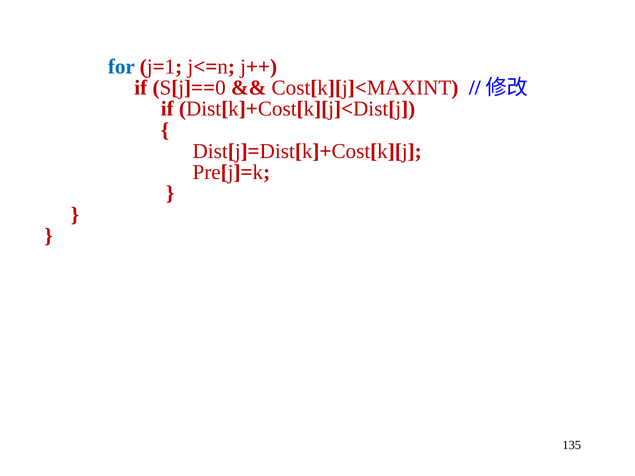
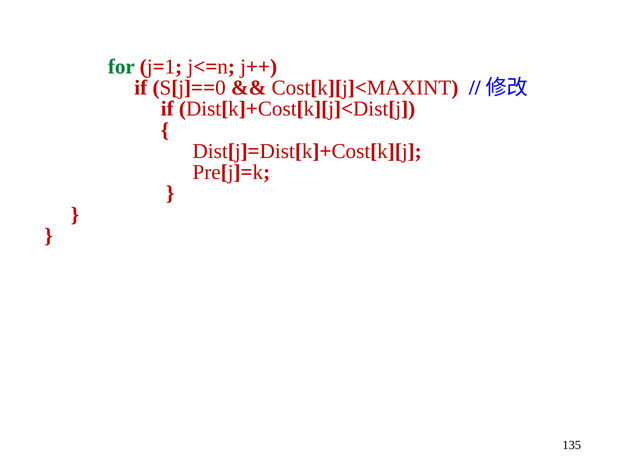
for colour: blue -> green (121, 67)
